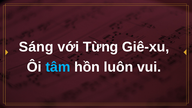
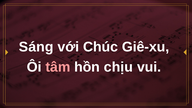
Từng: Từng -> Chúc (100, 47)
tâm colour: light blue -> pink (58, 67)
luôn: luôn -> chịu (118, 67)
